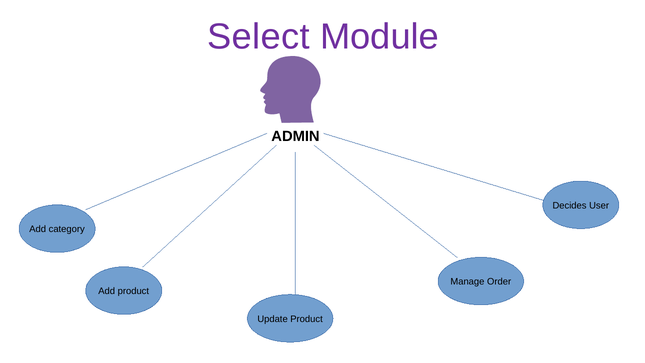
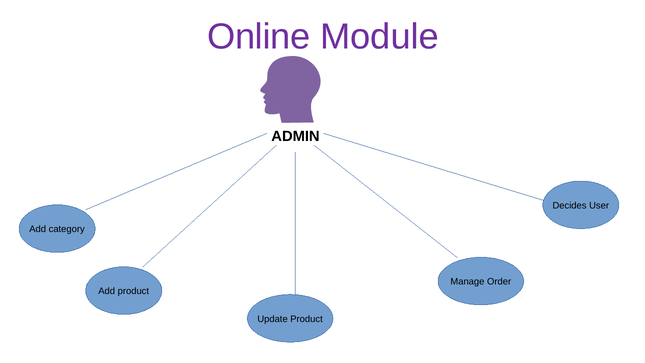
Select: Select -> Online (259, 37)
